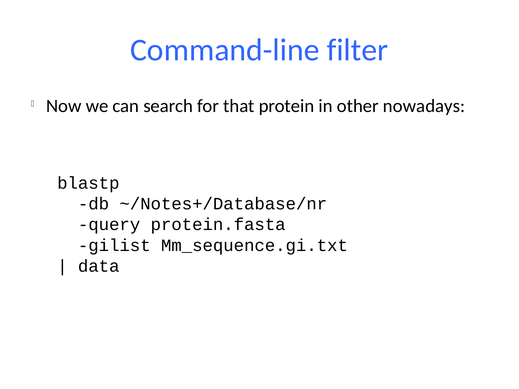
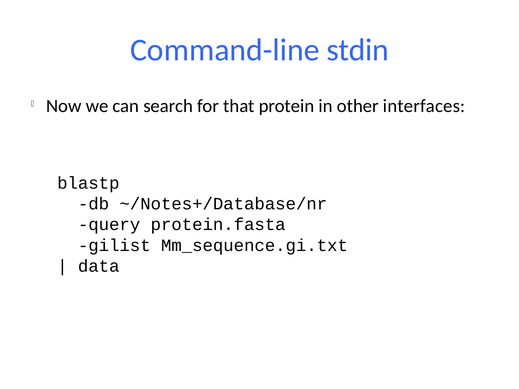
filter: filter -> stdin (358, 50)
nowadays: nowadays -> interfaces (424, 106)
